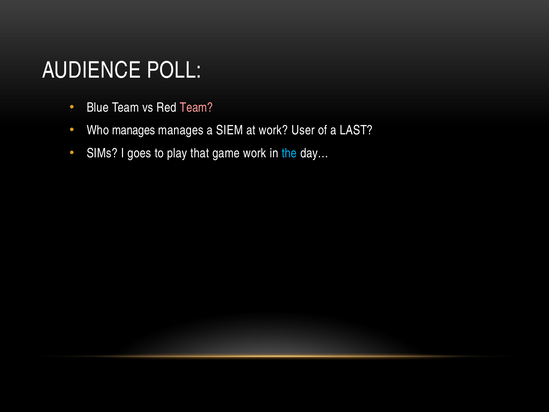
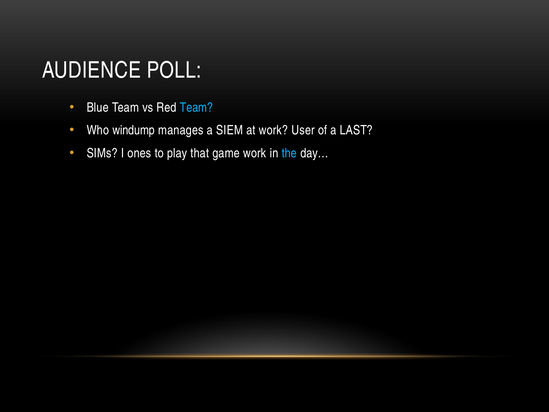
Team colour: pink -> light blue (197, 108)
Who manages: manages -> windump (134, 130)
goes: goes -> ones (139, 153)
